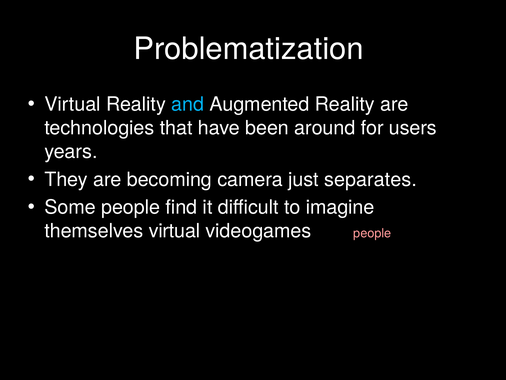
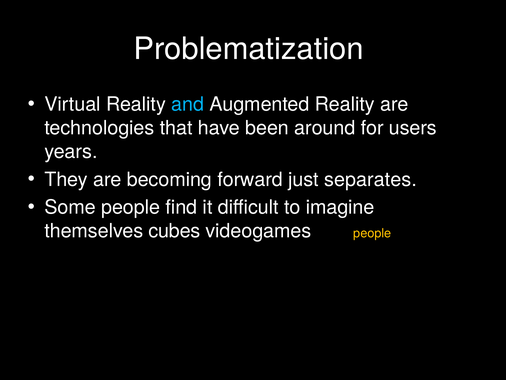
camera: camera -> forward (250, 179)
themselves virtual: virtual -> cubes (174, 231)
people colour: pink -> yellow (372, 233)
